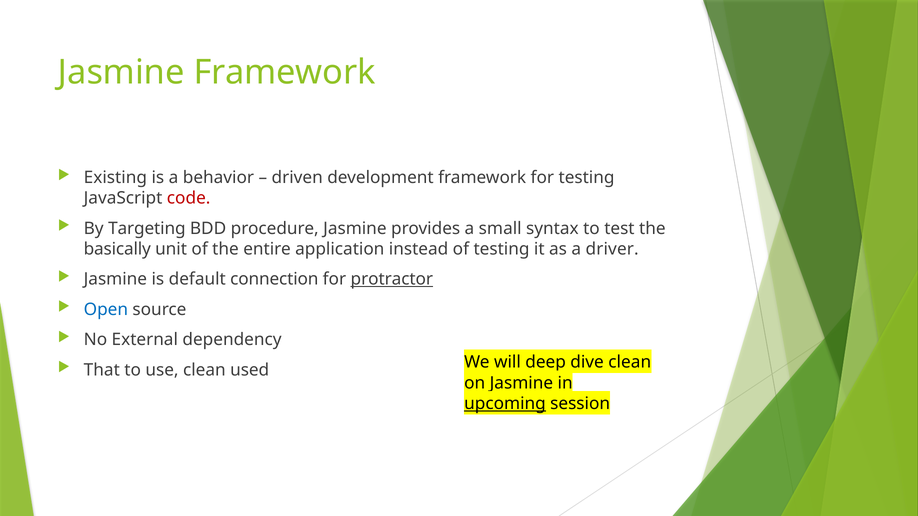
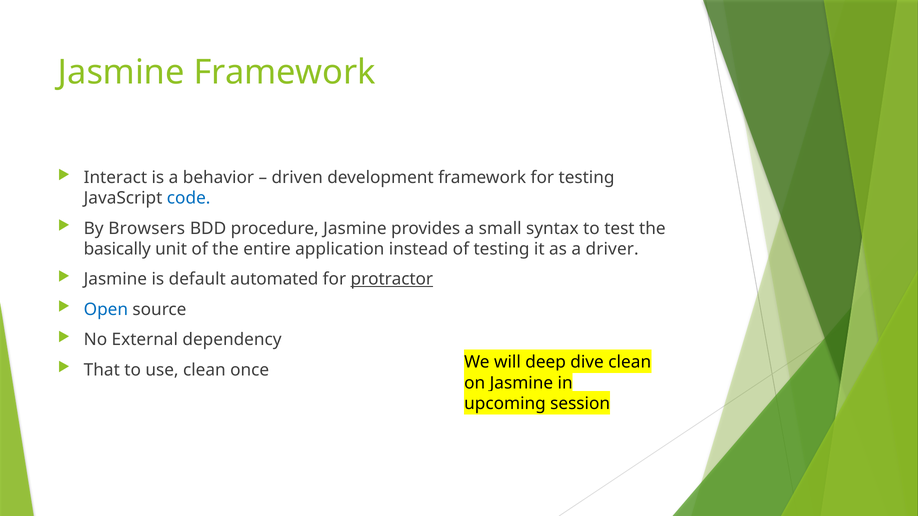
Existing: Existing -> Interact (115, 178)
code colour: red -> blue (189, 198)
Targeting: Targeting -> Browsers (147, 229)
connection: connection -> automated (274, 279)
used: used -> once (250, 370)
upcoming underline: present -> none (505, 404)
